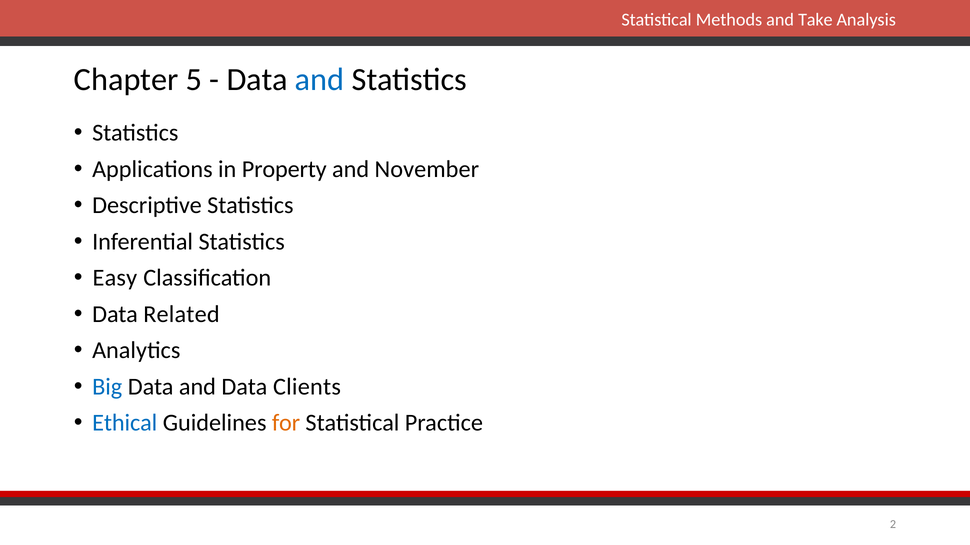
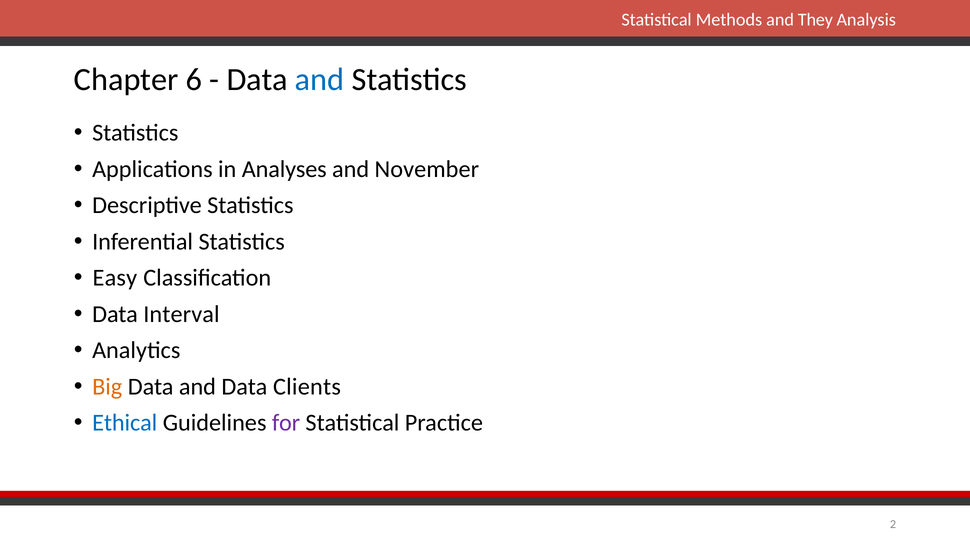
Take: Take -> They (815, 20)
5: 5 -> 6 (194, 80)
Property: Property -> Analyses (284, 169)
Related: Related -> Interval (181, 314)
Big colour: blue -> orange (107, 387)
for colour: orange -> purple (286, 423)
